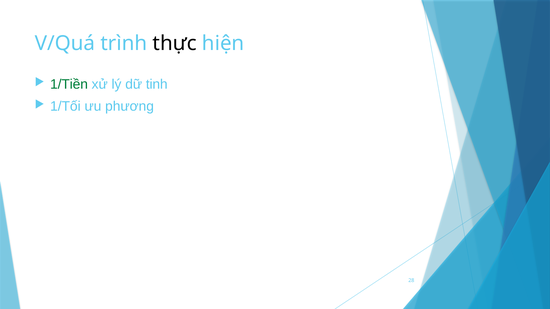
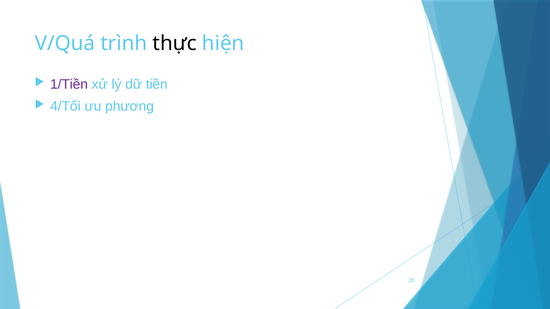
1/Tiền colour: green -> purple (69, 84)
tinh: tinh -> tiền (157, 84)
1/Tối: 1/Tối -> 4/Tối (65, 107)
